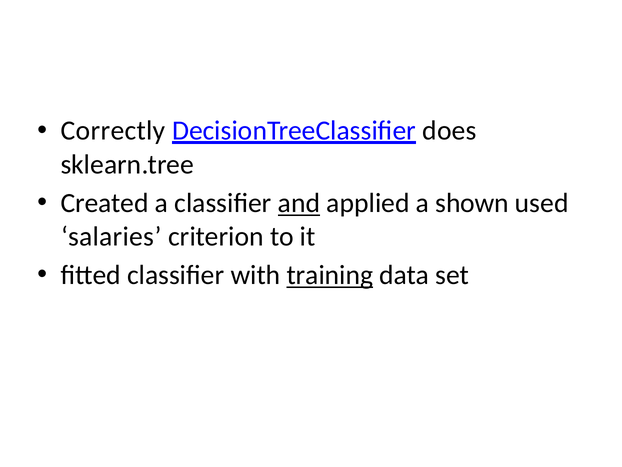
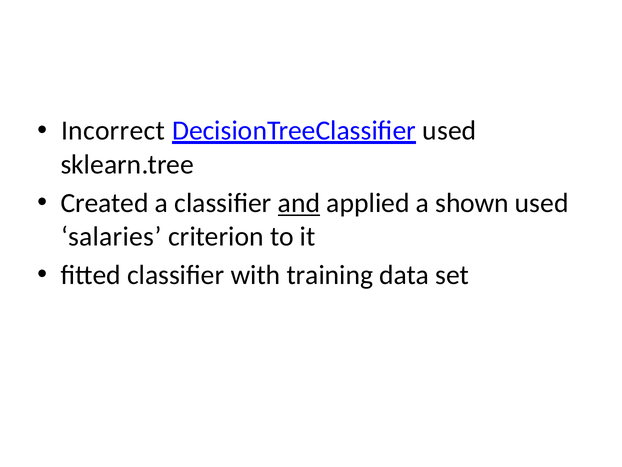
Correctly: Correctly -> Incorrect (113, 130)
does: does -> used (449, 130)
training underline: present -> none (330, 275)
